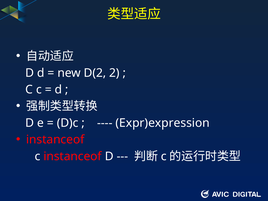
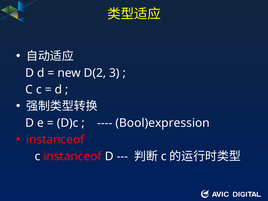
2: 2 -> 3 (114, 73)
Expr)expression: Expr)expression -> Bool)expression (163, 123)
